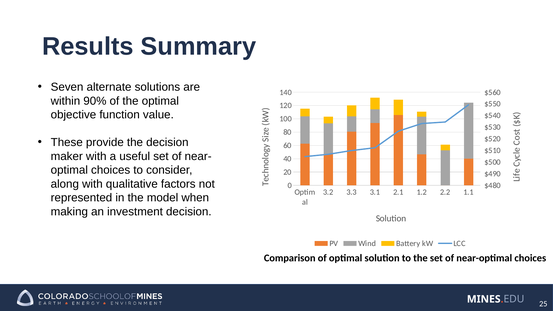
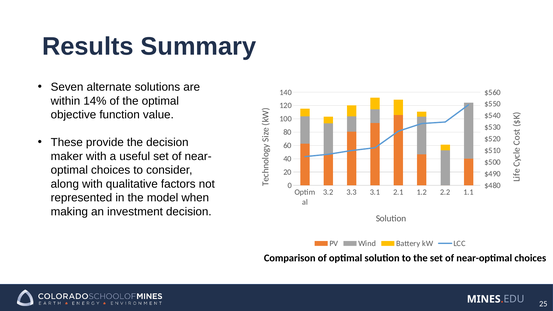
90%: 90% -> 14% (95, 101)
